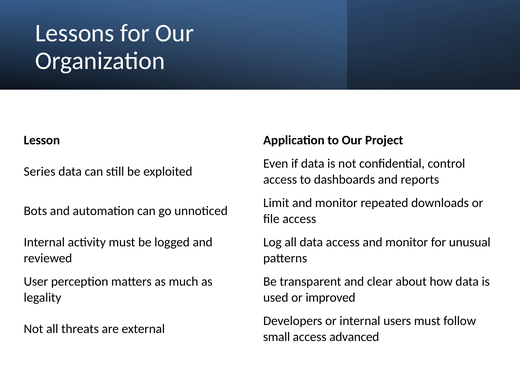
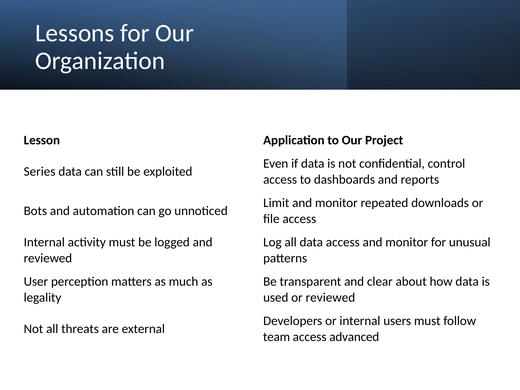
or improved: improved -> reviewed (330, 298)
small: small -> team (277, 337)
